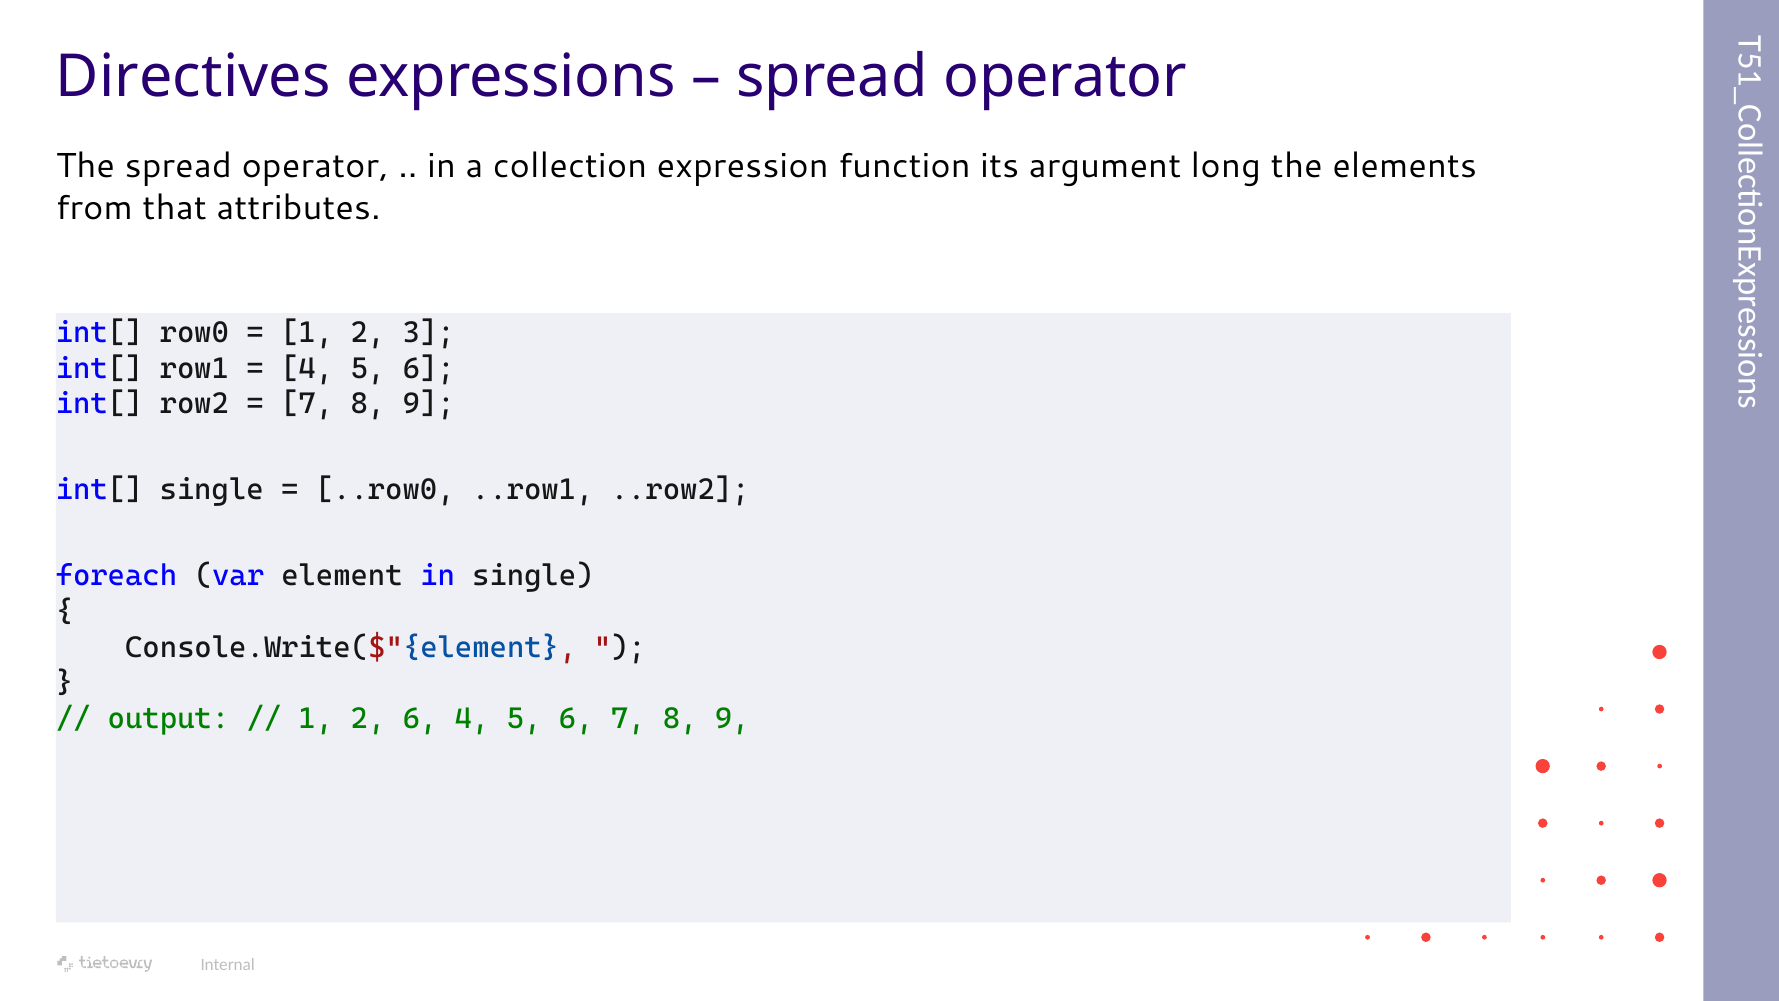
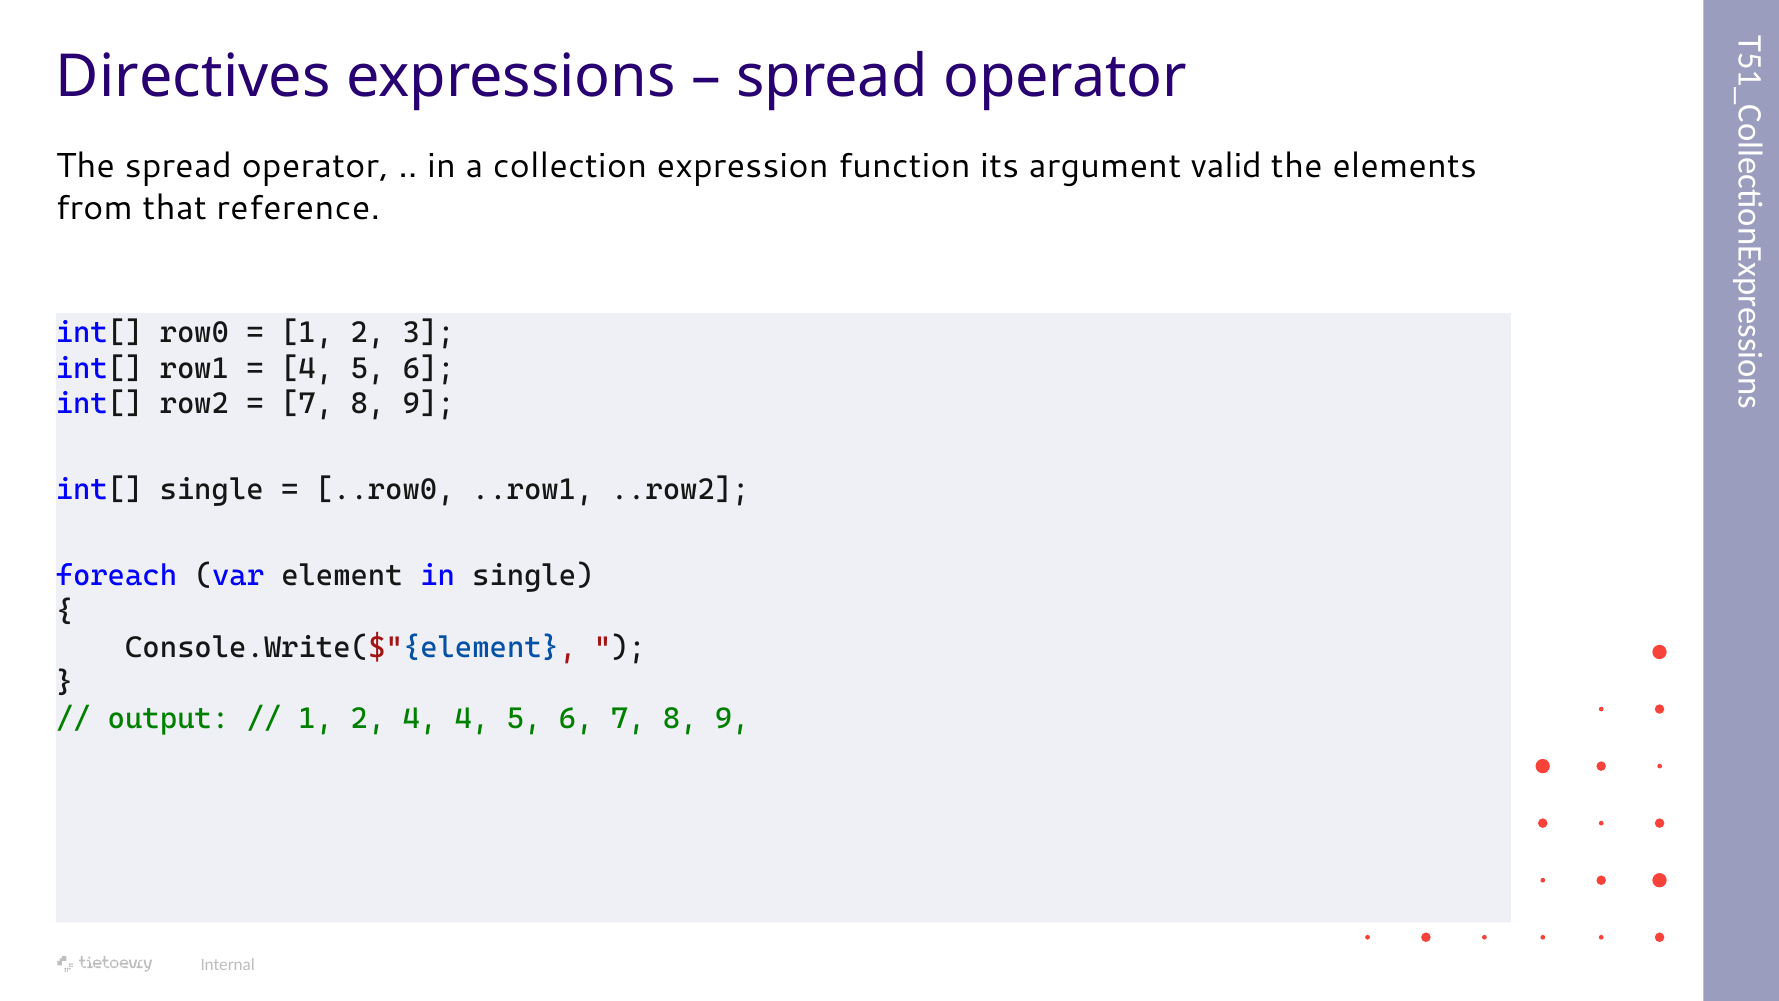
long: long -> valid (1226, 166)
attributes: attributes -> reference (298, 208)
2 6: 6 -> 4 (420, 718)
